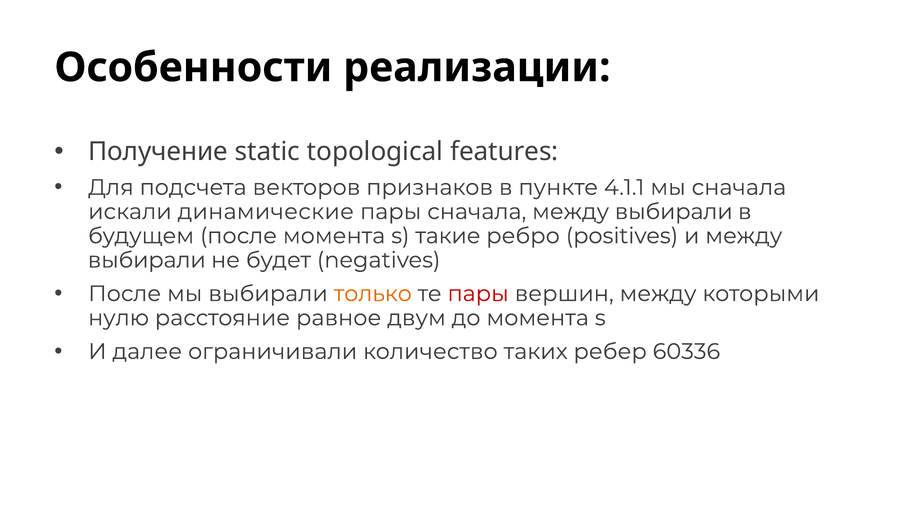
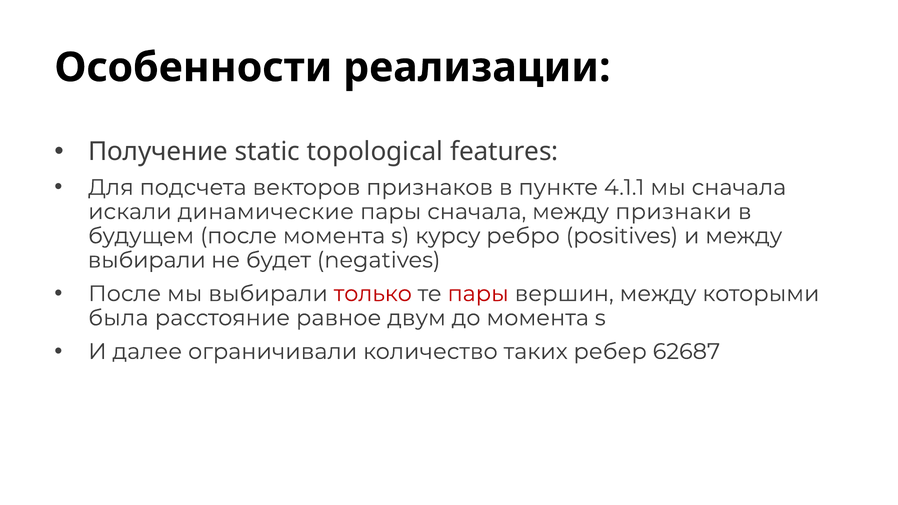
выбирали: выбирали -> признаки (673, 212)
такие: такие -> курсу (448, 236)
только colour: orange -> red (373, 294)
нулю: нулю -> была (118, 318)
60336: 60336 -> 62687 (686, 352)
